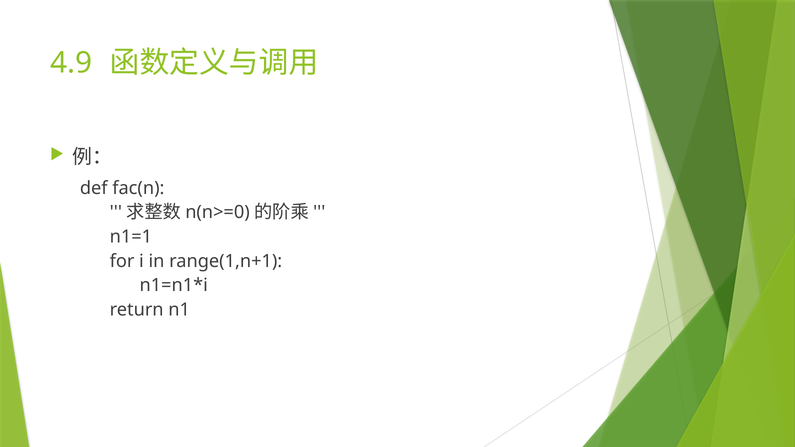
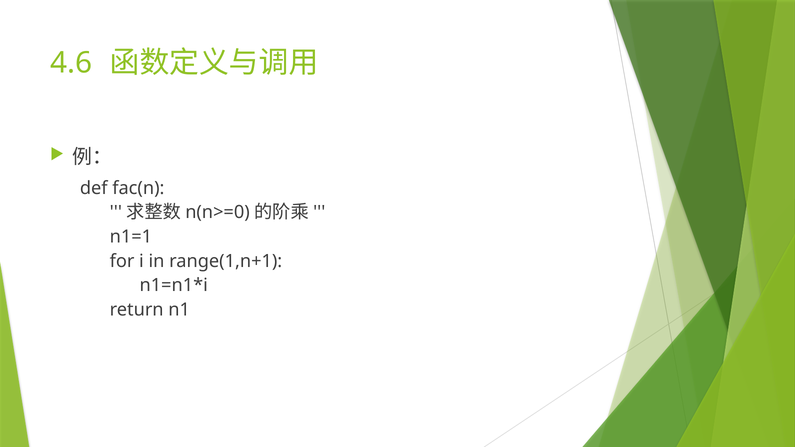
4.9: 4.9 -> 4.6 (71, 63)
